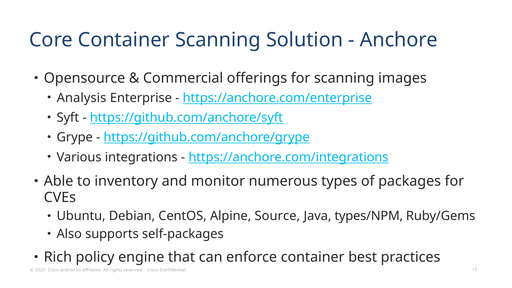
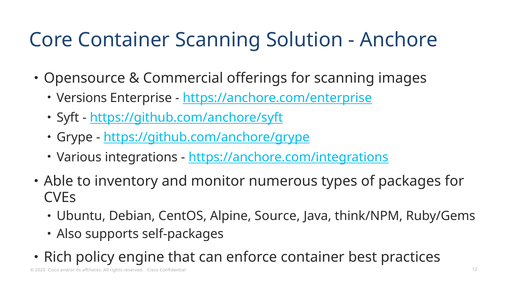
Analysis: Analysis -> Versions (82, 98)
types/NPM: types/NPM -> think/NPM (369, 216)
